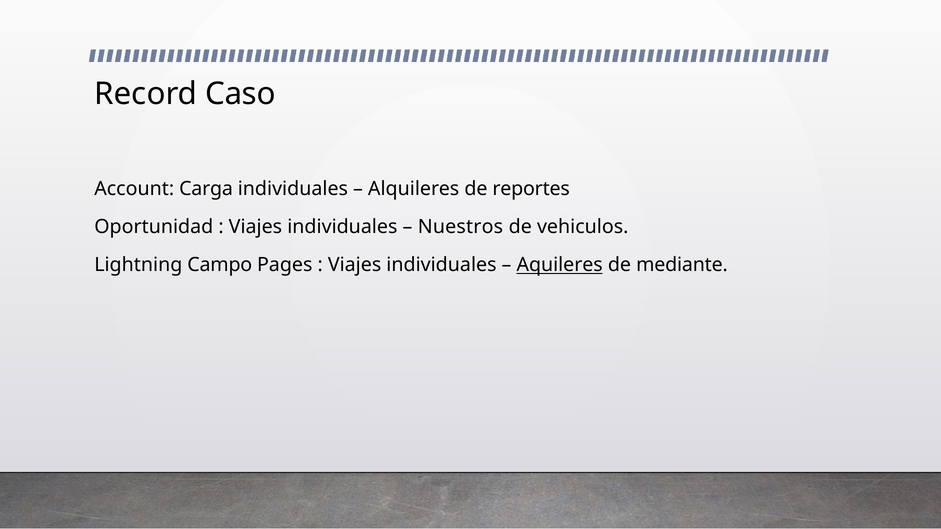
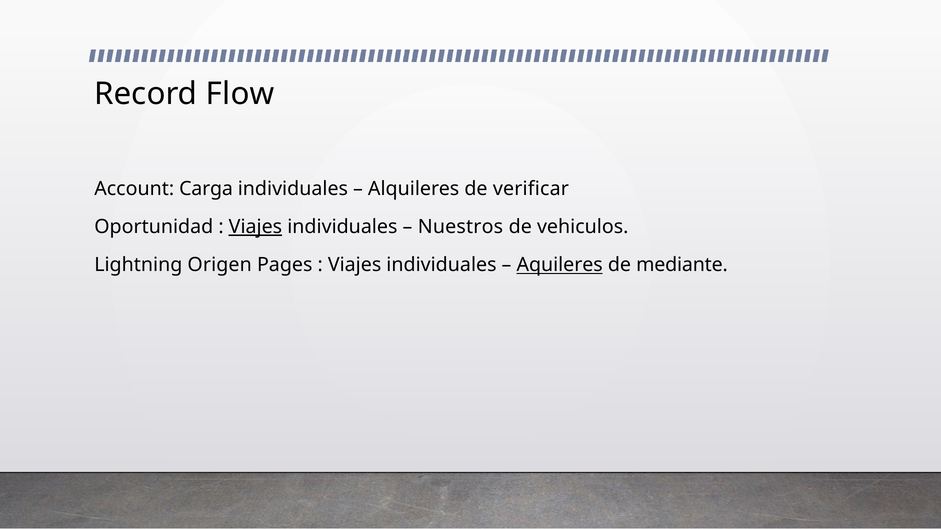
Caso: Caso -> Flow (240, 94)
reportes: reportes -> verificar (531, 189)
Viajes underline: none -> present (255, 227)
Campo: Campo -> Origen (220, 265)
